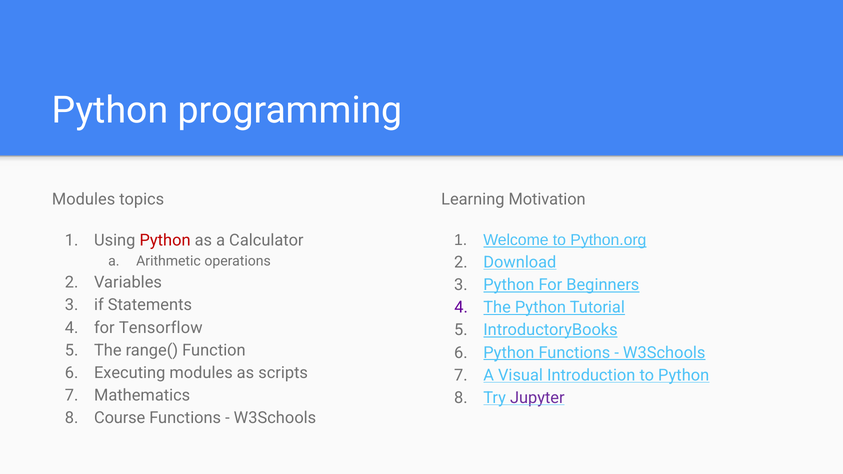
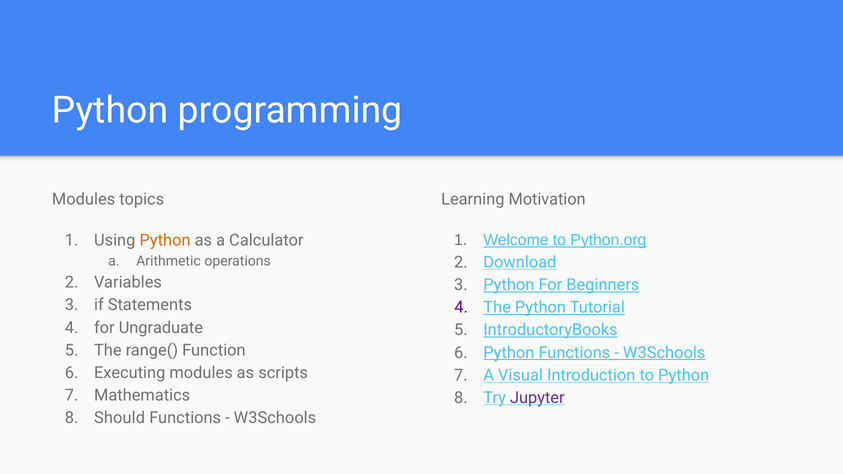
Python colour: red -> orange (165, 241)
Tensorflow: Tensorflow -> Ungraduate (161, 328)
Course: Course -> Should (120, 418)
